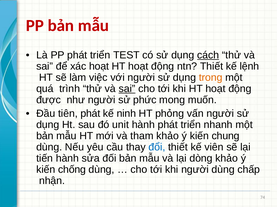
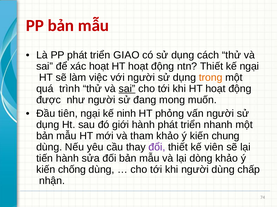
TEST: TEST -> GIAO (126, 55)
cách underline: present -> none (208, 55)
kế lệnh: lệnh -> ngại (249, 67)
phức: phức -> đang (145, 100)
tiên phát: phát -> ngại (90, 114)
unit: unit -> giới (121, 125)
đổi colour: blue -> purple (157, 148)
